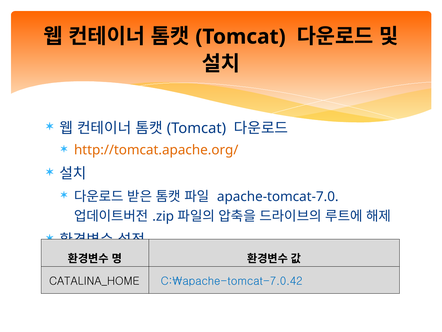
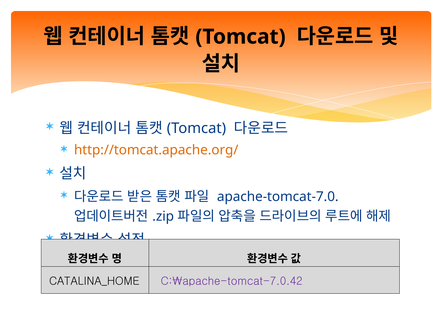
C:\apache-tomcat-7.0.42 colour: blue -> purple (232, 281)
